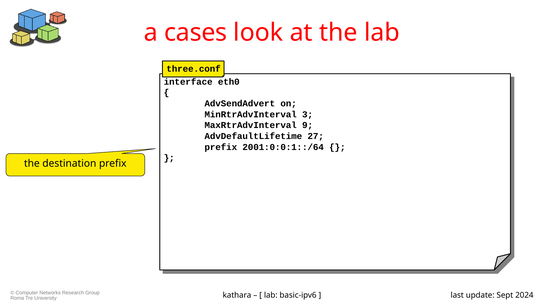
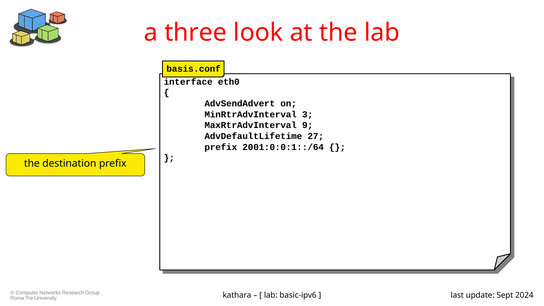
cases: cases -> three (196, 32)
three.conf: three.conf -> basis.conf (194, 69)
